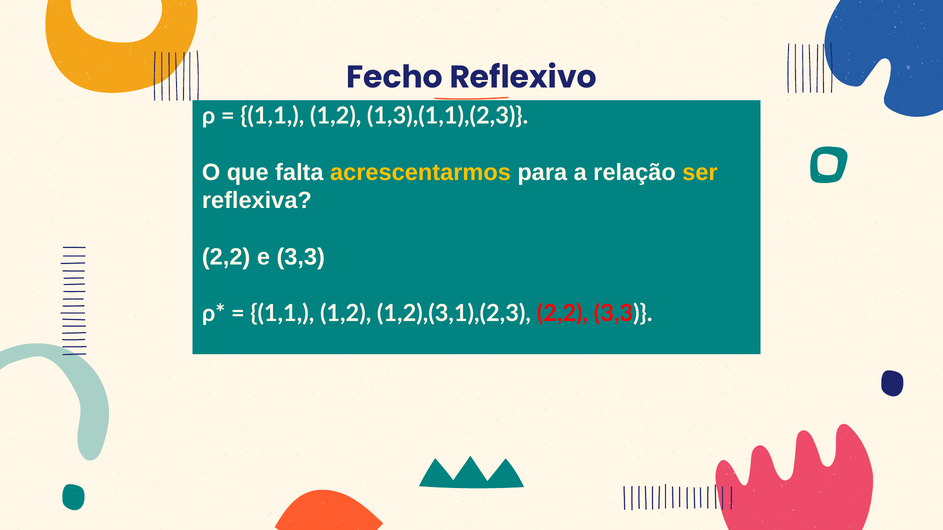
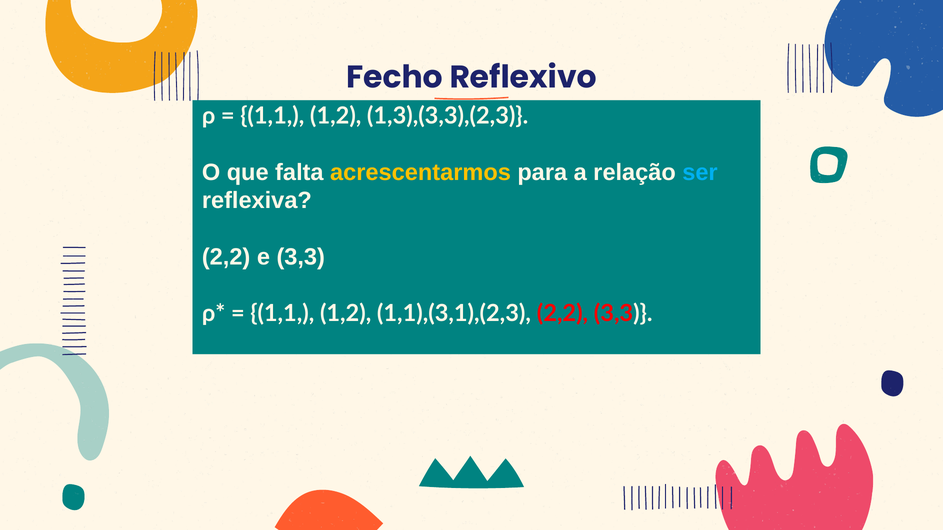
1,3),(1,1),(2,3: 1,3),(1,1),(2,3 -> 1,3),(3,3),(2,3 (448, 116)
ser colour: yellow -> light blue (700, 172)
1,2),(3,1),(2,3: 1,2),(3,1),(2,3 -> 1,1),(3,1),(2,3 (454, 314)
